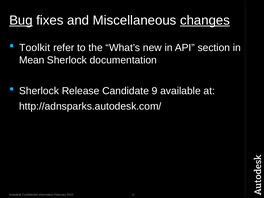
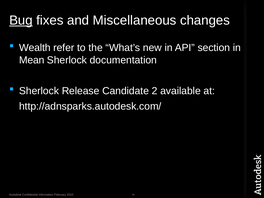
changes underline: present -> none (205, 20)
Toolkit: Toolkit -> Wealth (35, 48)
9: 9 -> 2 (155, 91)
